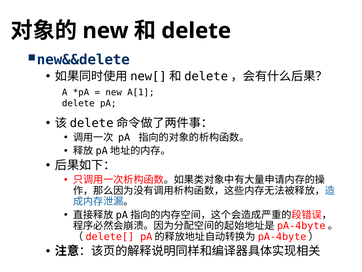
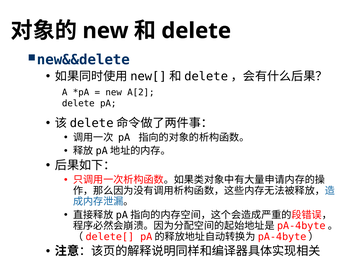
A[1: A[1 -> A[2 (141, 92)
